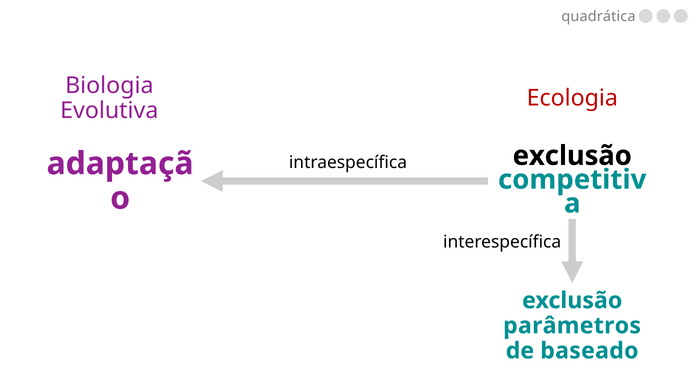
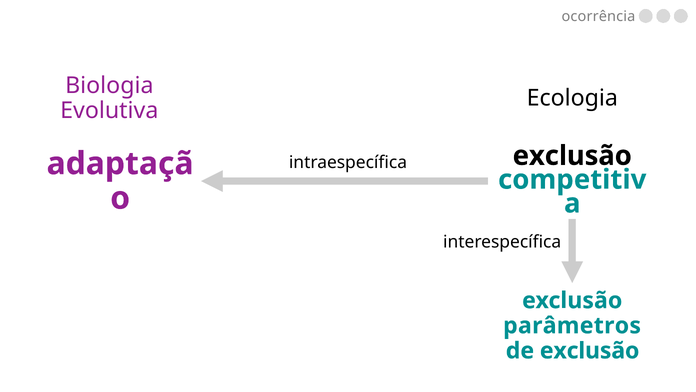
quadrática: quadrática -> ocorrência (598, 16)
Ecologia colour: red -> black (572, 98)
de baseado: baseado -> exclusão (590, 350)
